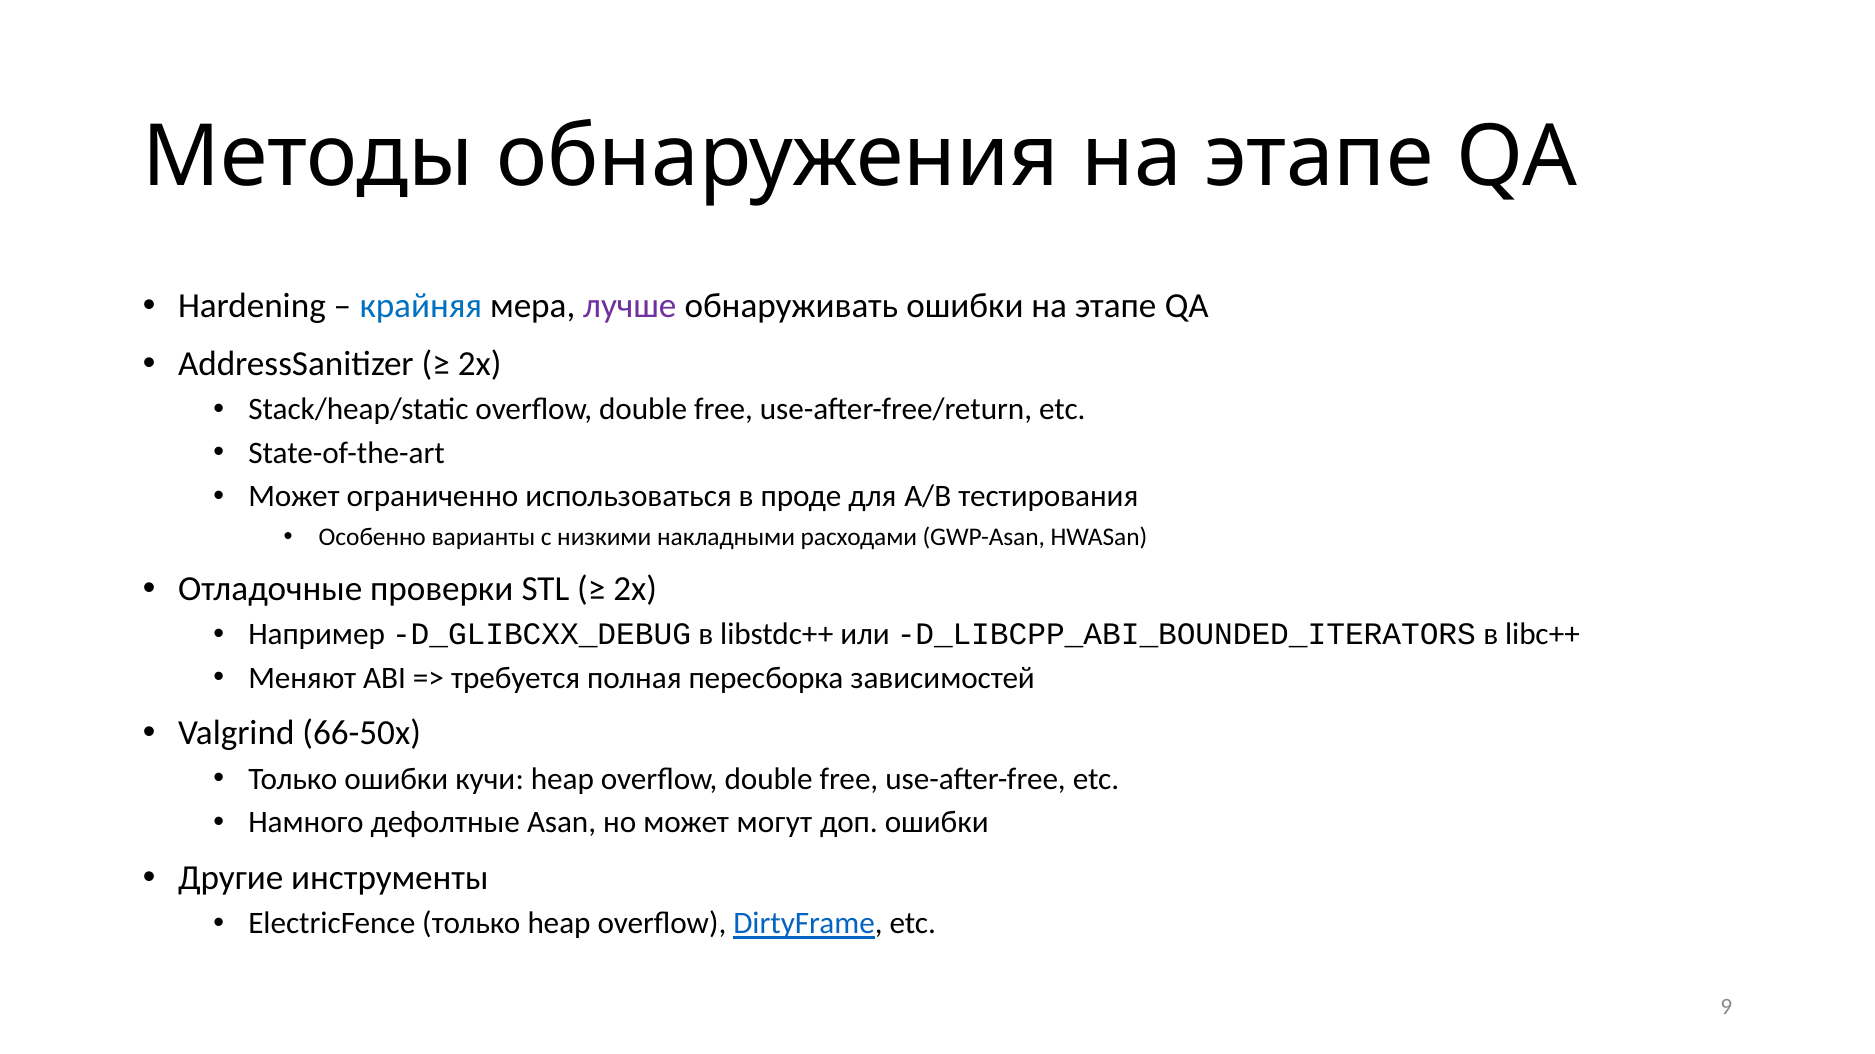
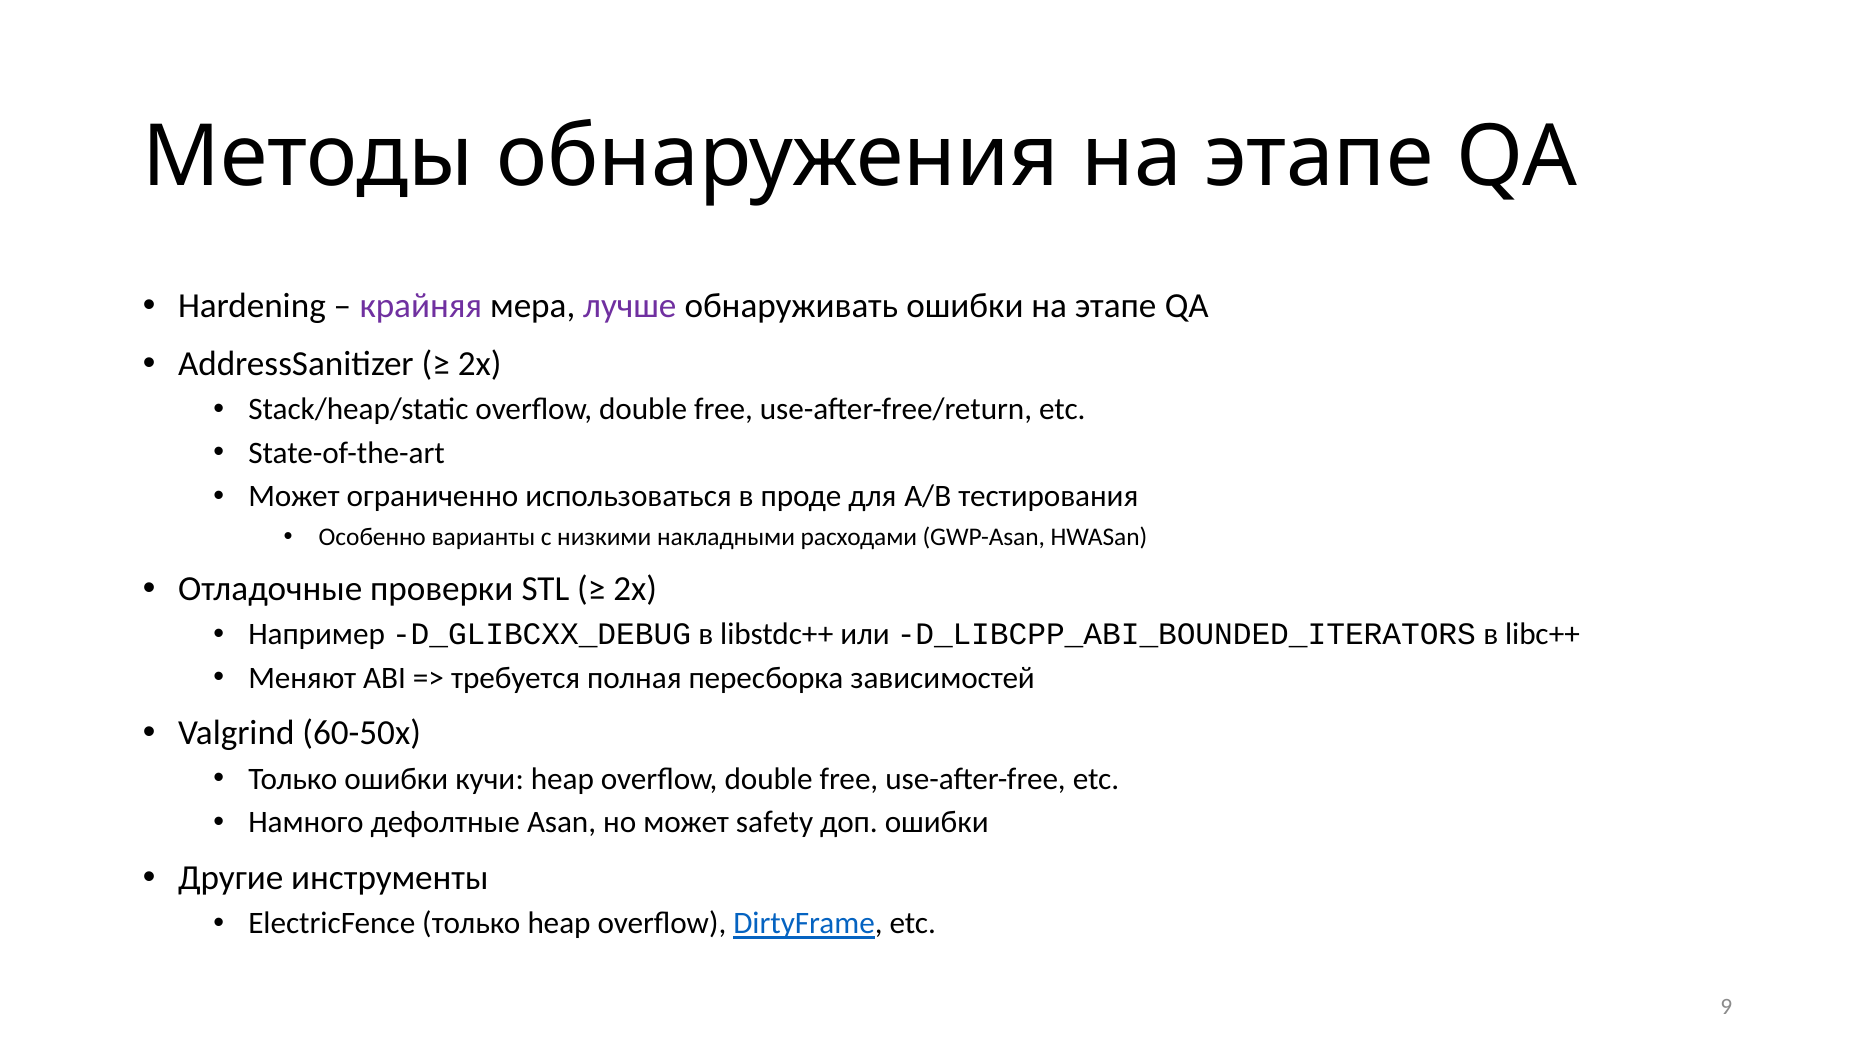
крайняя colour: blue -> purple (421, 307)
66-50x: 66-50x -> 60-50x (362, 734)
могут: могут -> safety (775, 823)
